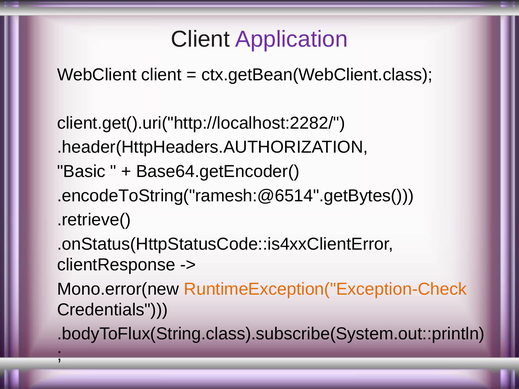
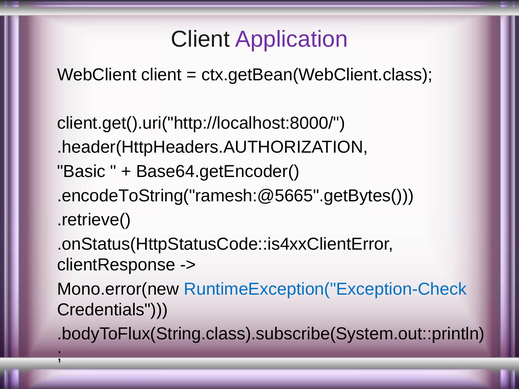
client.get().uri("http://localhost:2282/: client.get().uri("http://localhost:2282/ -> client.get().uri("http://localhost:8000/ (201, 123)
.encodeToString("ramesh:@6514".getBytes(: .encodeToString("ramesh:@6514".getBytes( -> .encodeToString("ramesh:@5665".getBytes( (235, 196)
RuntimeException("Exception-Check colour: orange -> blue (325, 289)
